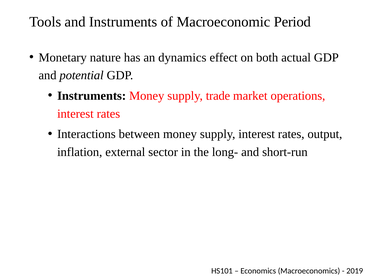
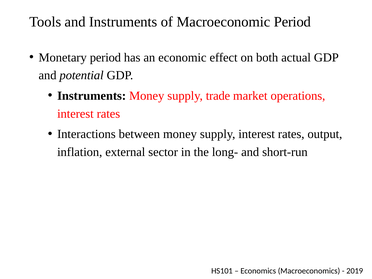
Monetary nature: nature -> period (105, 58)
dynamics: dynamics -> economic (182, 58)
